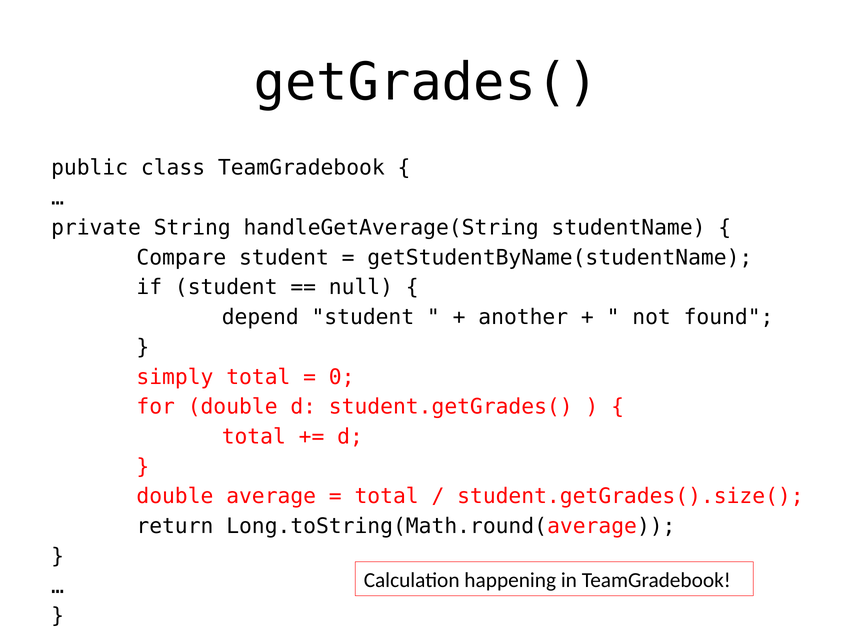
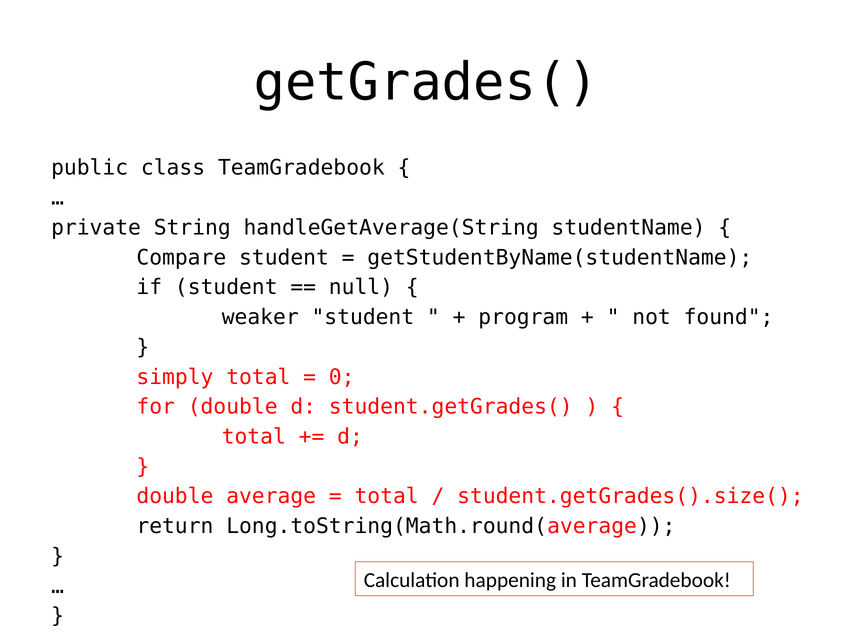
depend: depend -> weaker (260, 317)
another: another -> program (523, 317)
